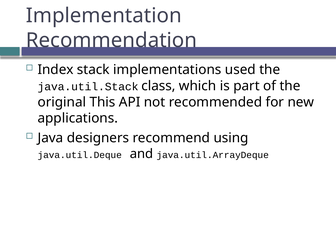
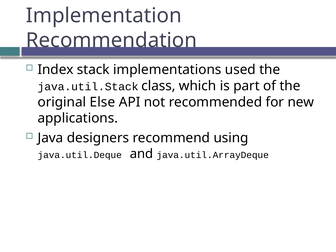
This: This -> Else (102, 102)
